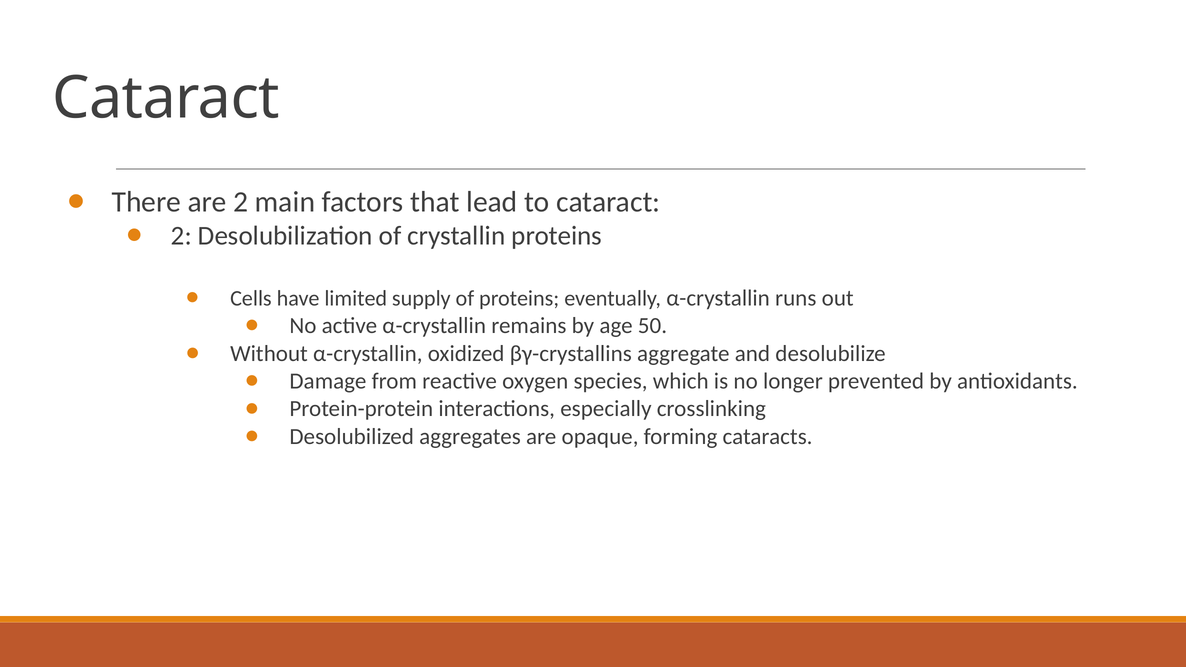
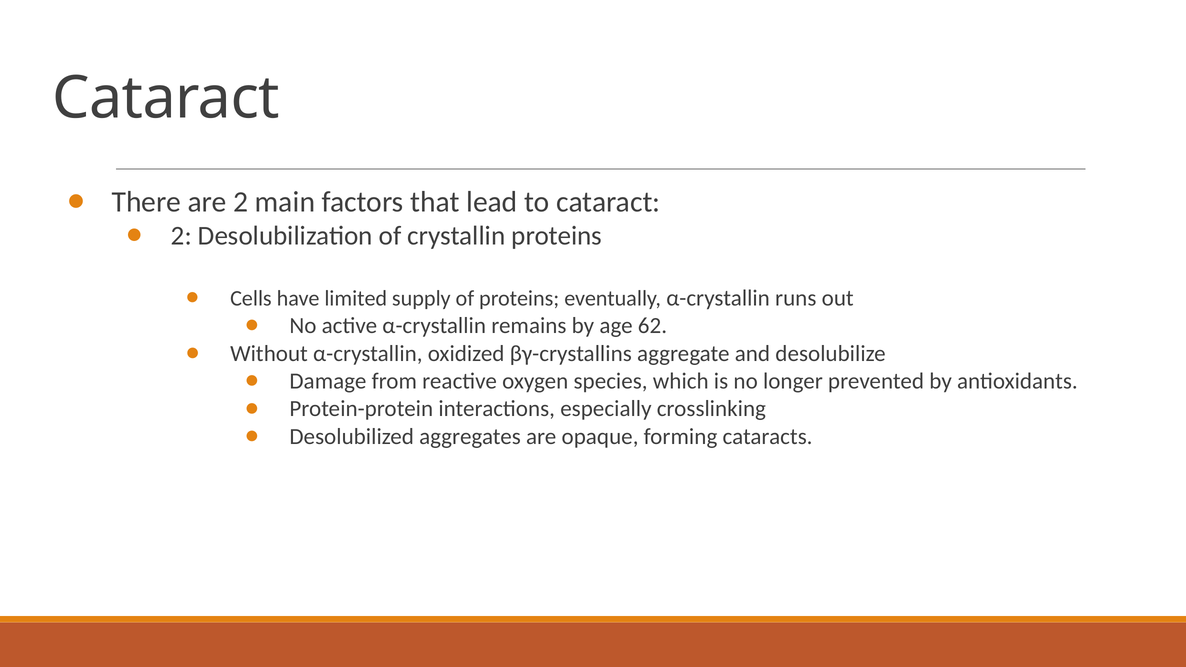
50: 50 -> 62 (652, 326)
